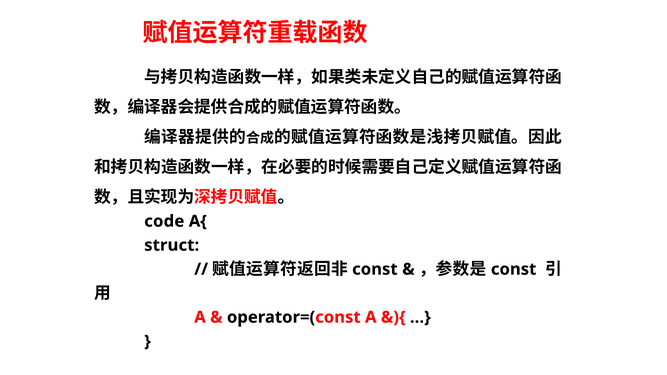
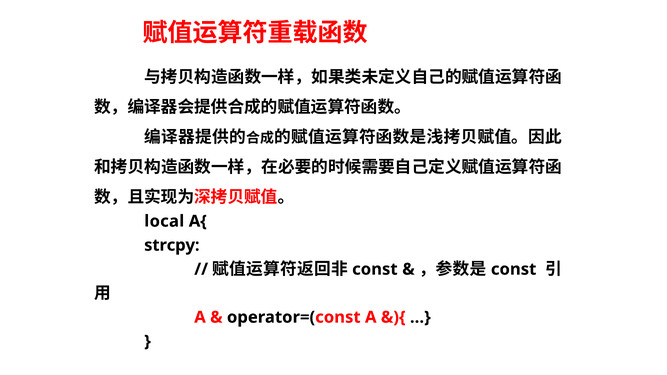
code: code -> local (164, 221)
struct: struct -> strcpy (172, 245)
